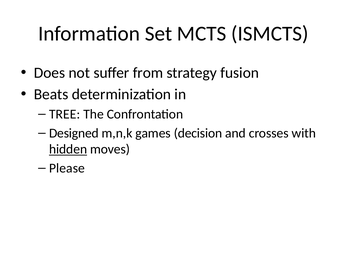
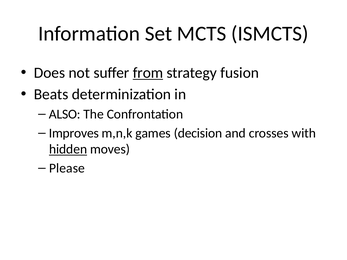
from underline: none -> present (148, 73)
TREE: TREE -> ALSO (65, 114)
Designed: Designed -> Improves (74, 133)
